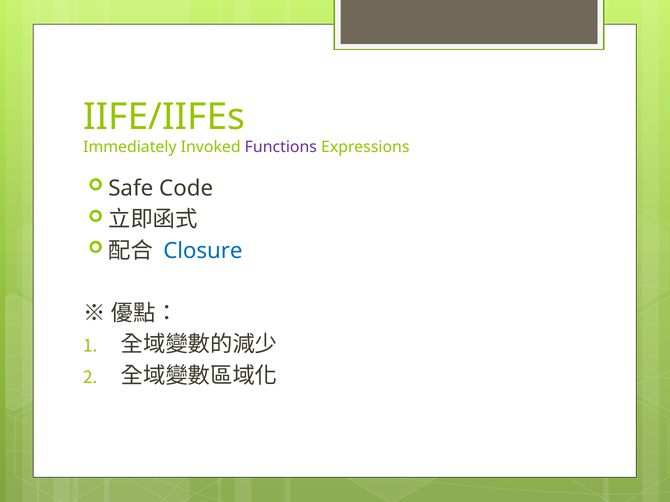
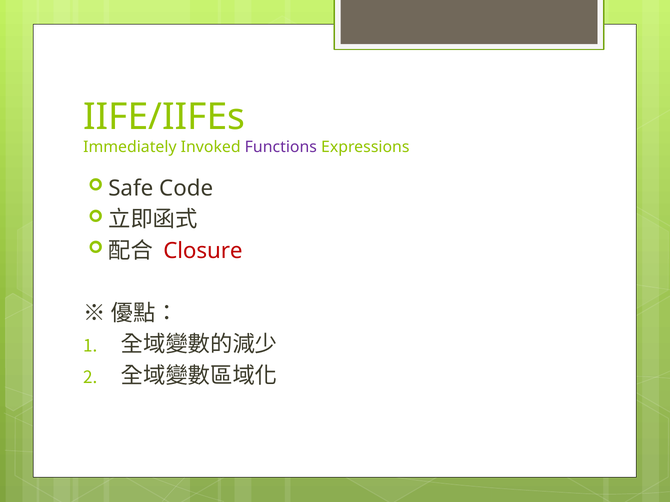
Closure colour: blue -> red (203, 251)
